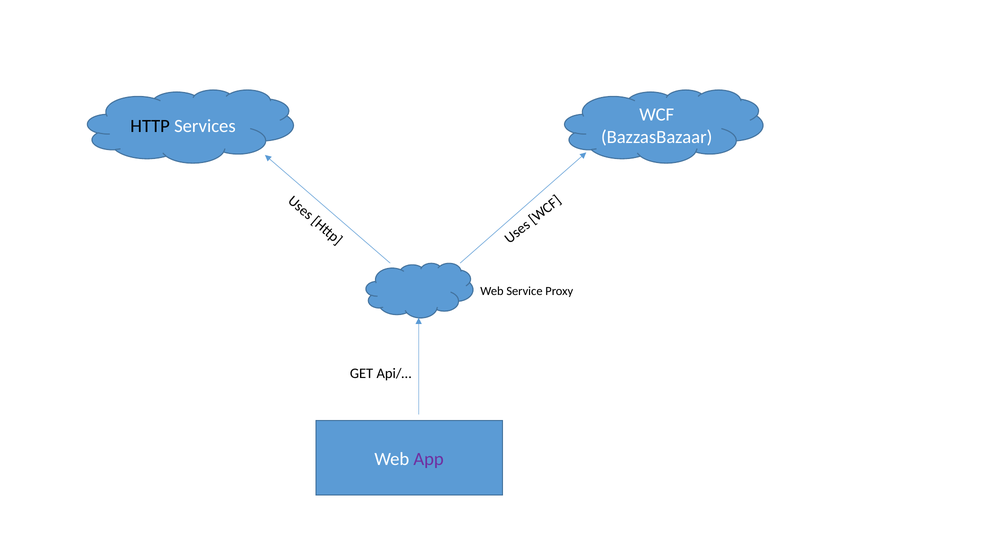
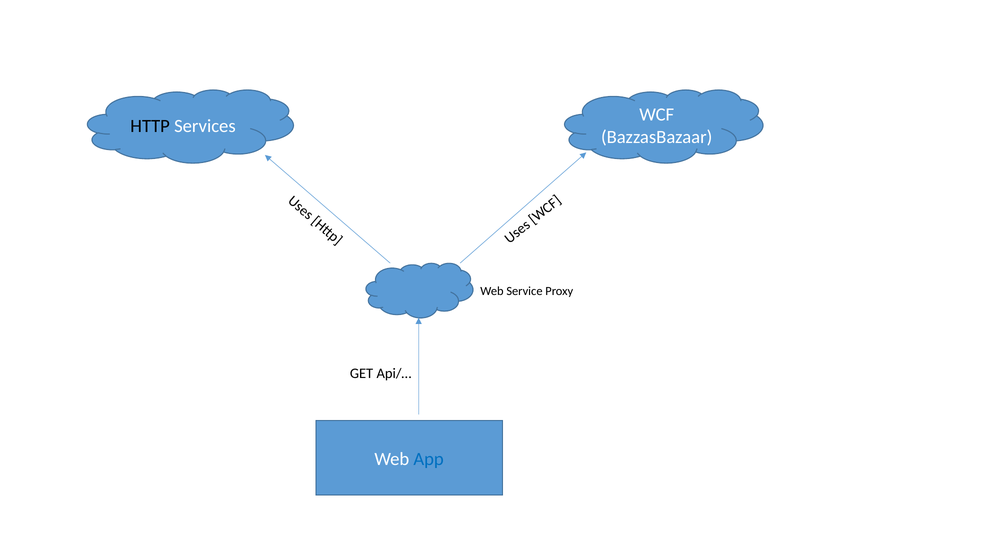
App colour: purple -> blue (429, 459)
